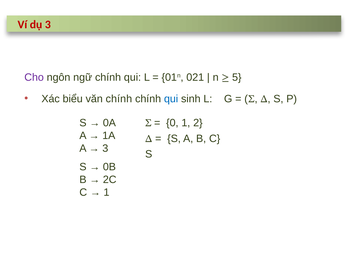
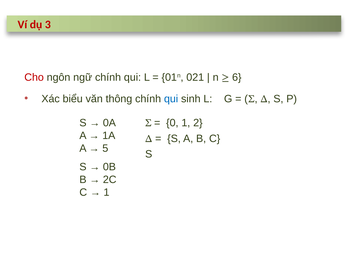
Cho colour: purple -> red (34, 77)
5: 5 -> 6 (237, 77)
văn chính: chính -> thông (119, 99)
3: 3 -> 5 (105, 148)
